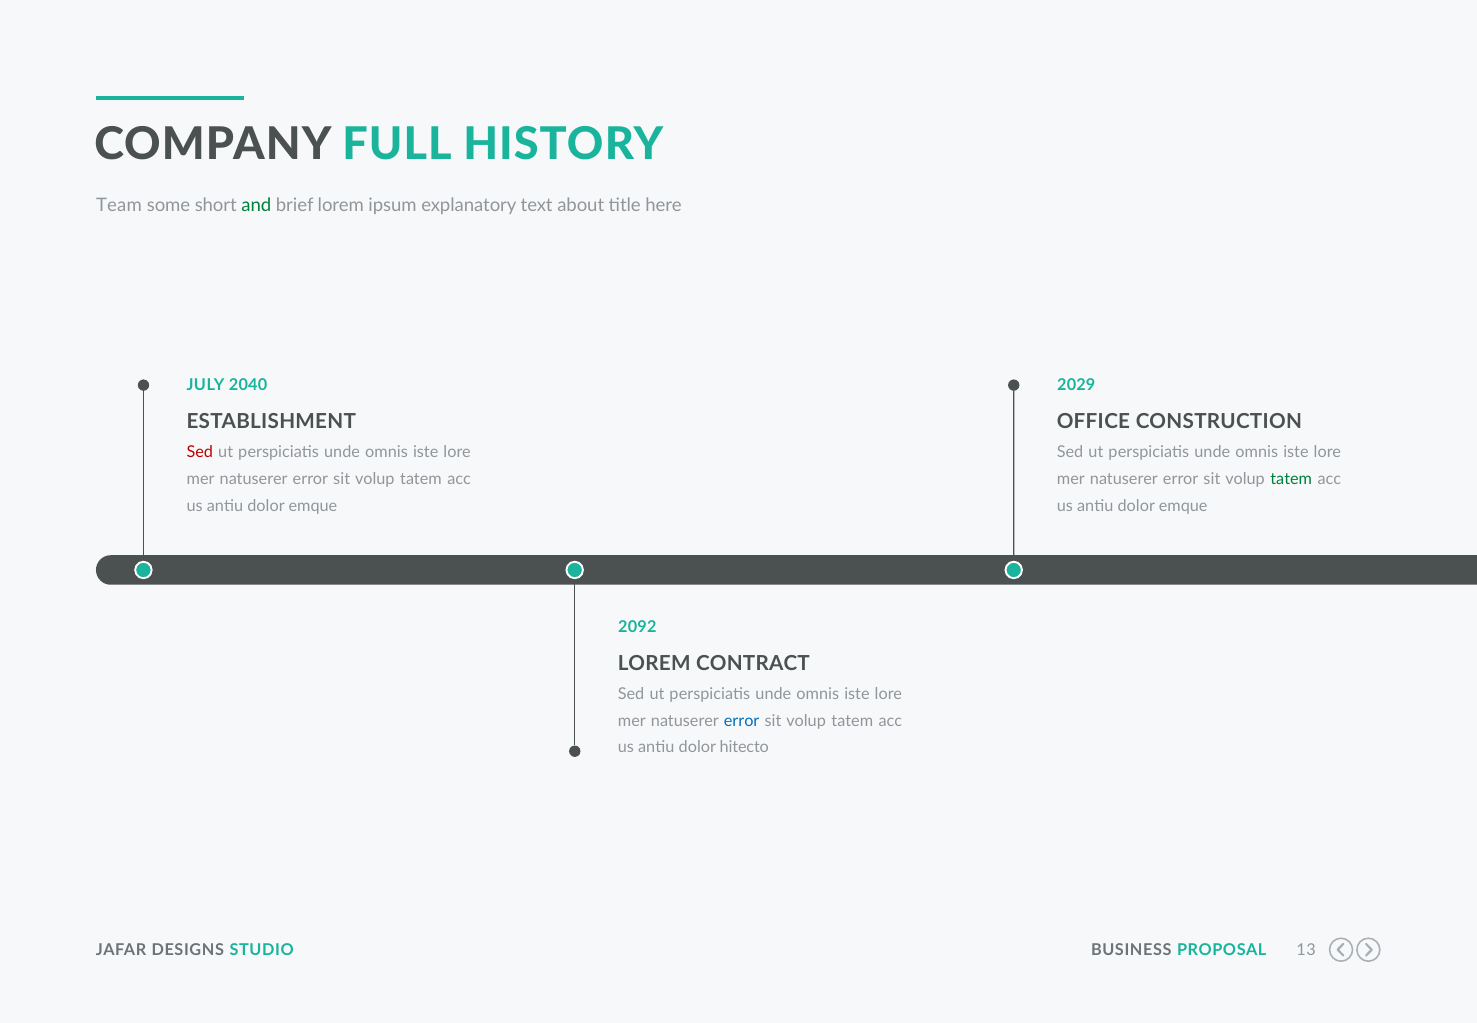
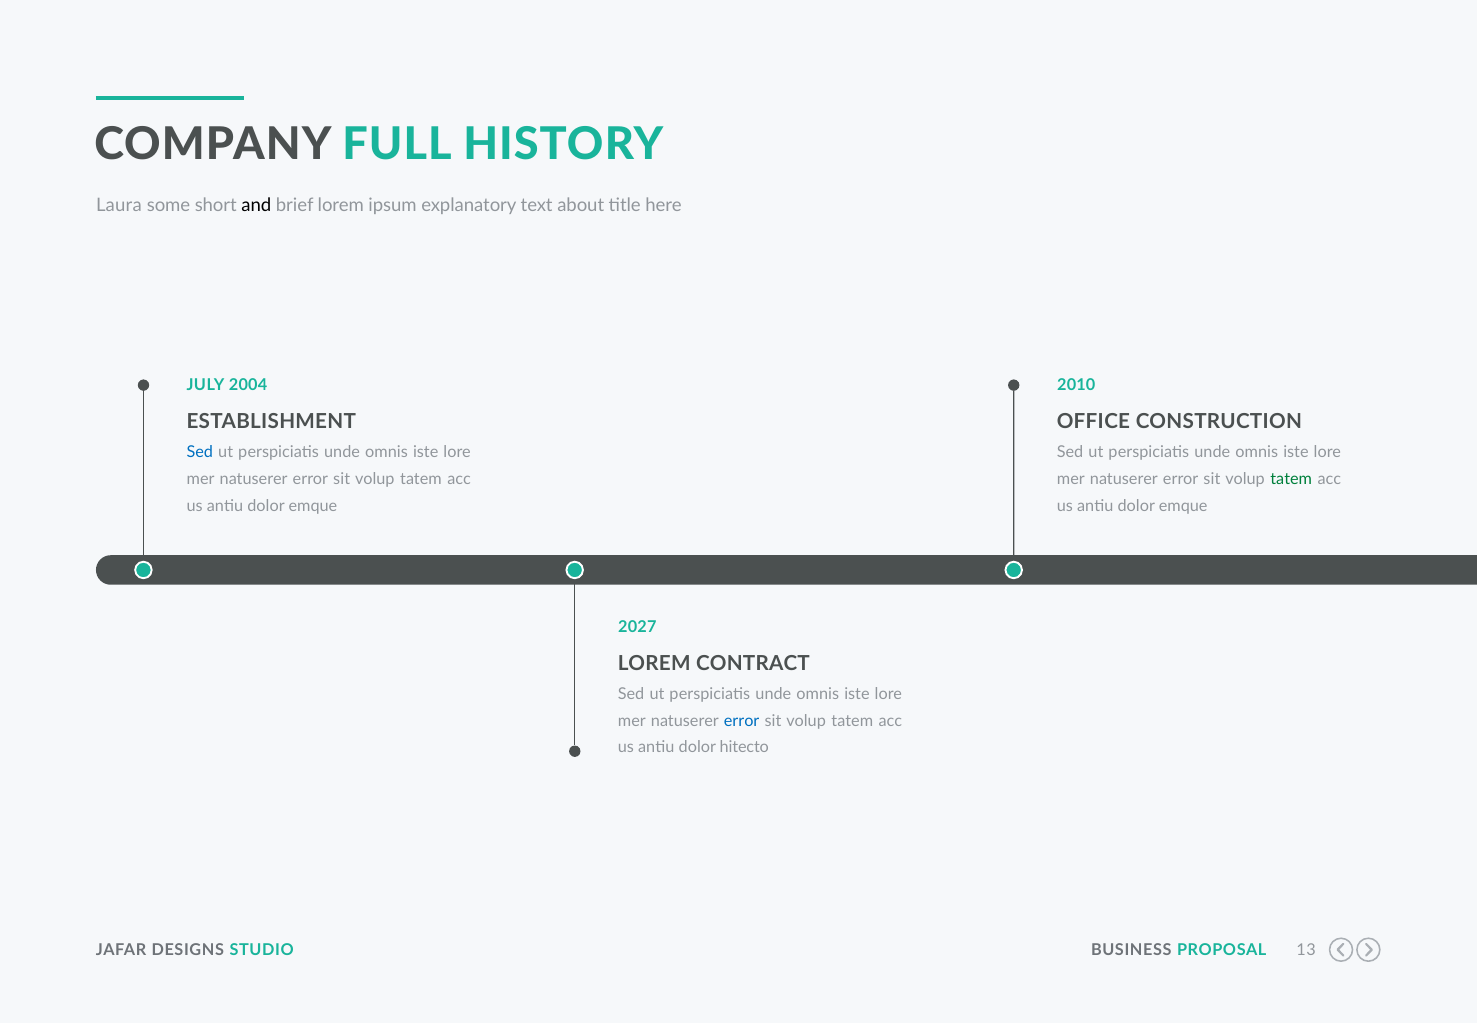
Team: Team -> Laura (119, 205)
and colour: green -> black (256, 205)
2040: 2040 -> 2004 (248, 385)
2029: 2029 -> 2010 (1076, 385)
Sed colour: red -> blue (200, 452)
2092: 2092 -> 2027 (637, 627)
